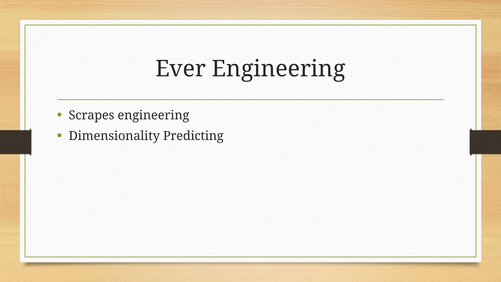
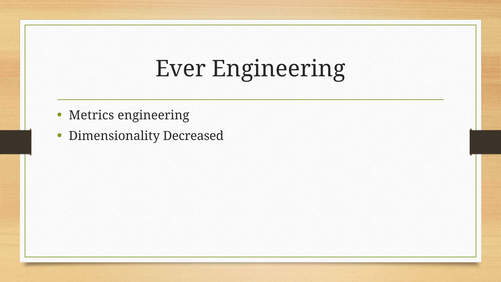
Scrapes: Scrapes -> Metrics (91, 115)
Predicting: Predicting -> Decreased (193, 136)
